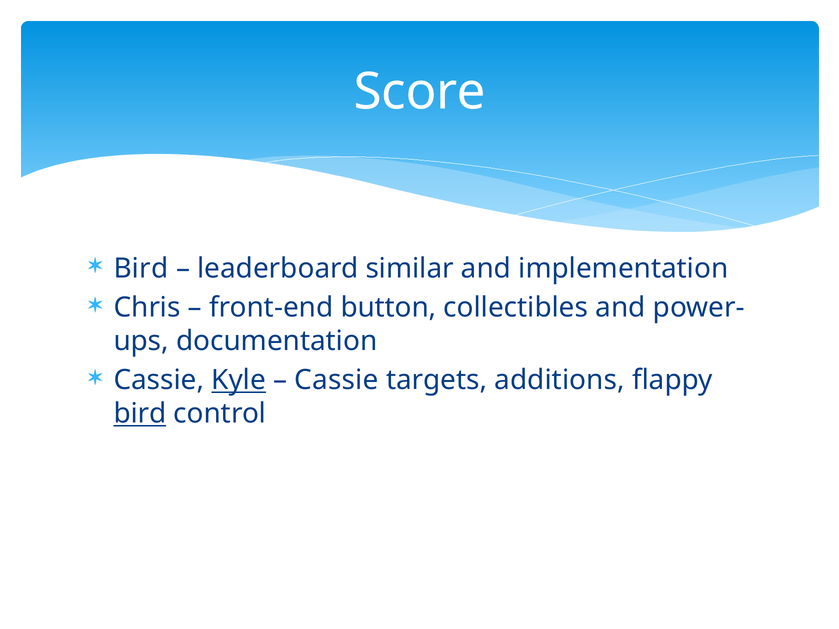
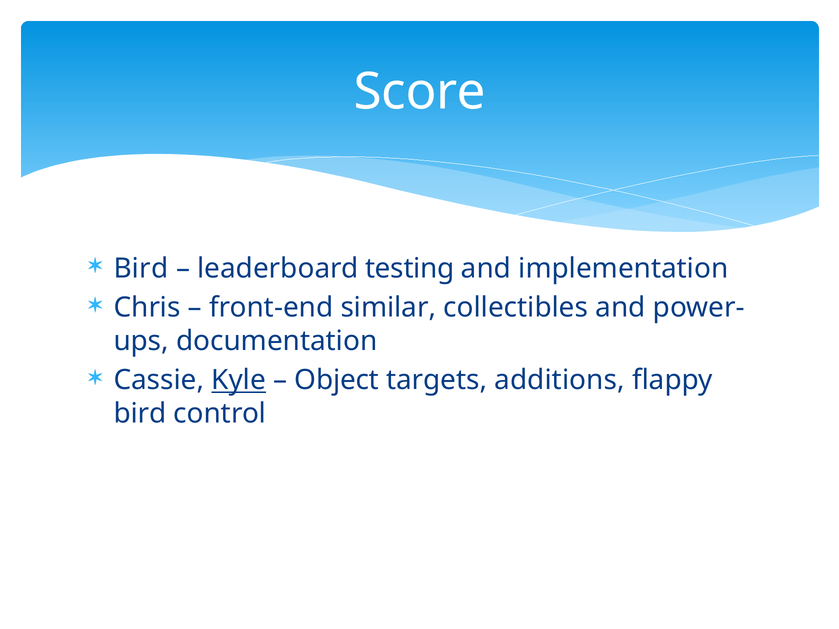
similar: similar -> testing (410, 268)
button: button -> similar (388, 308)
Cassie: Cassie -> Object (337, 380)
bird underline: present -> none (140, 414)
